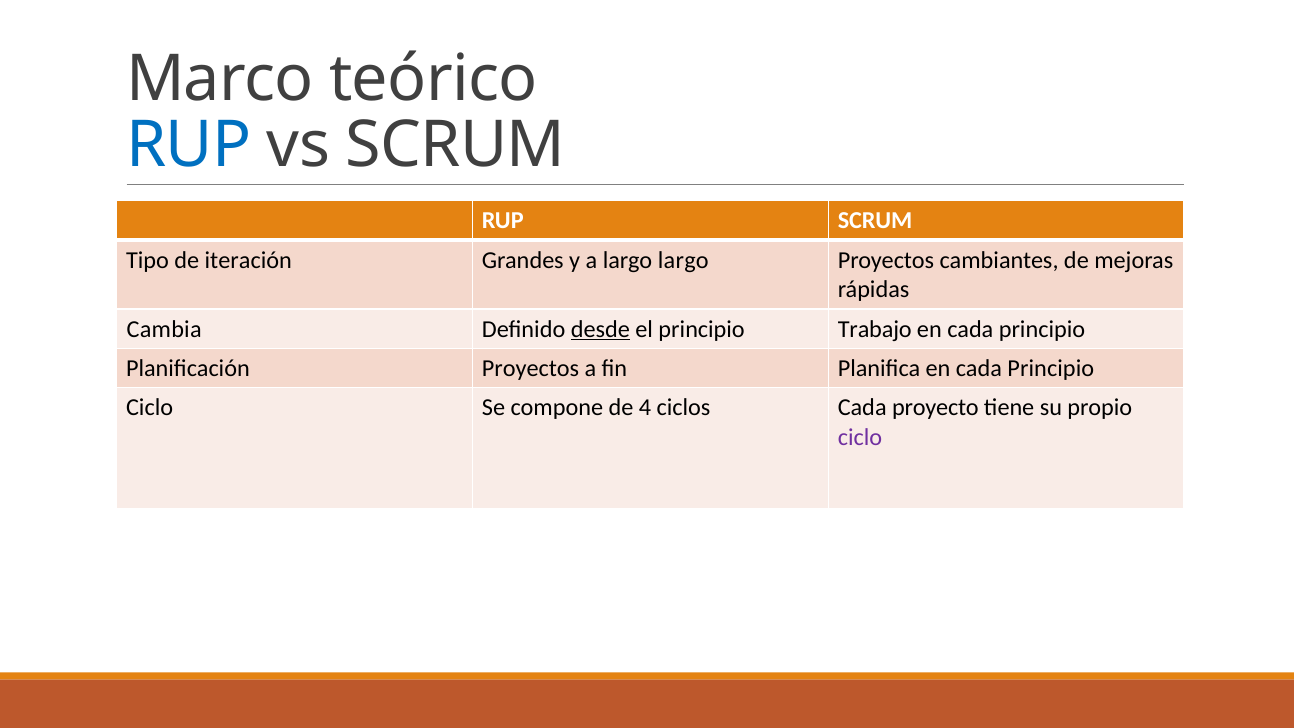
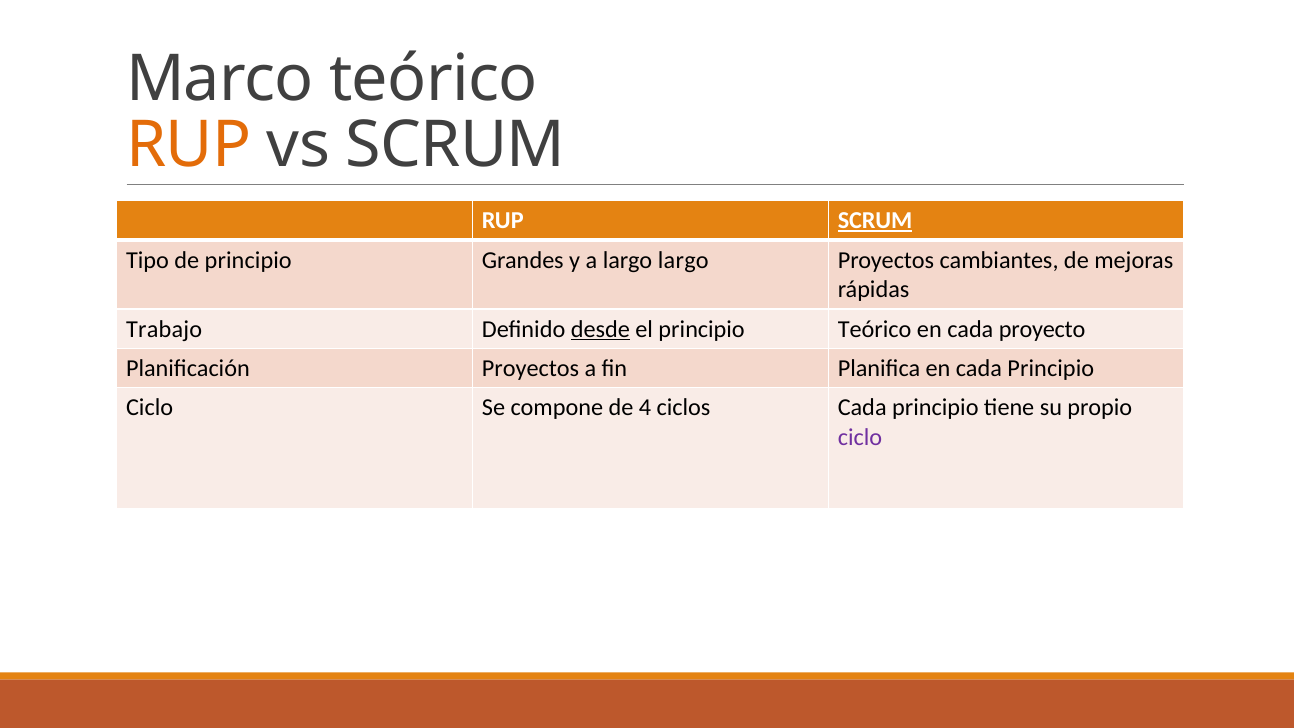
RUP colour: blue -> orange (189, 145)
SCRUM underline: none -> present (875, 221)
de iteración: iteración -> principio (248, 260)
Cambia: Cambia -> Trabajo (164, 329)
principio Trabajo: Trabajo -> Teórico (875, 329)
principio: principio -> proyecto (1042, 329)
ciclos Cada proyecto: proyecto -> principio (935, 408)
